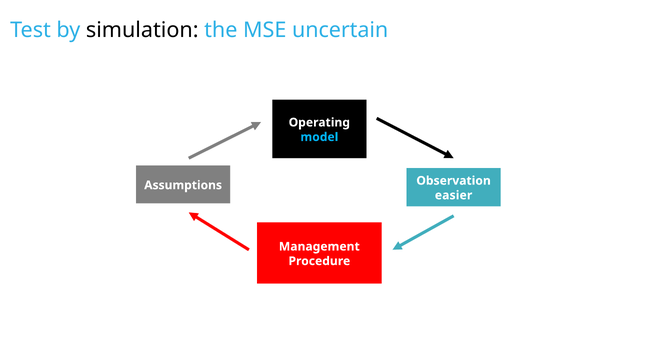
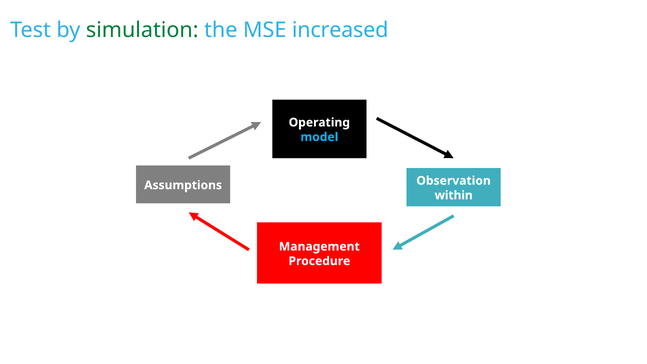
simulation colour: black -> green (142, 30)
uncertain: uncertain -> increased (340, 30)
easier: easier -> within (454, 195)
